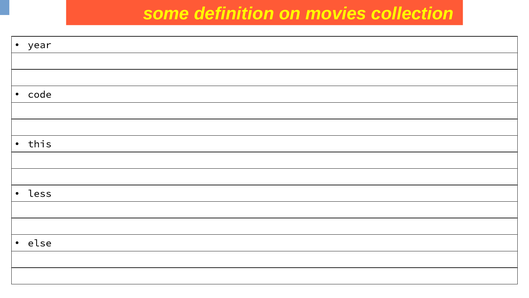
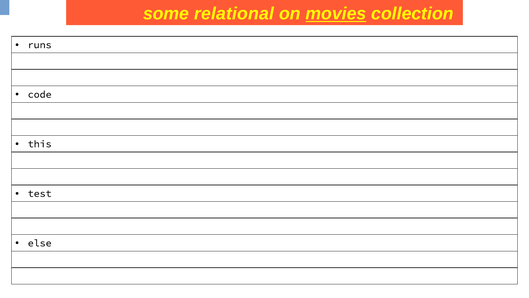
definition: definition -> relational (234, 14)
movies underline: none -> present (336, 14)
year: year -> runs (40, 45)
less: less -> test (40, 193)
